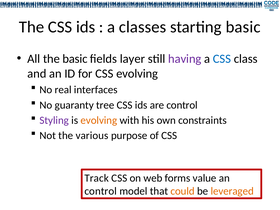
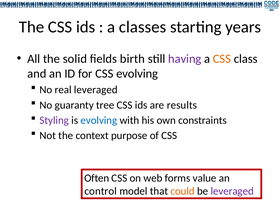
starting basic: basic -> years (243, 27)
the basic: basic -> solid (75, 59)
layer: layer -> birth (132, 59)
CSS colour: blue -> orange (222, 59)
real interfaces: interfaces -> leveraged (96, 90)
are control: control -> results (182, 105)
evolving colour: orange -> blue (99, 120)
various: various -> context (92, 136)
Track: Track -> Often (97, 178)
leveraged colour: orange -> purple (232, 191)
